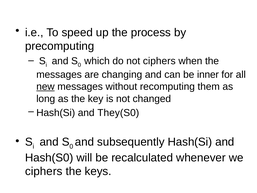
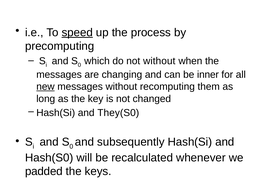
speed underline: none -> present (77, 32)
not ciphers: ciphers -> without (159, 61)
ciphers: ciphers -> padded (44, 171)
